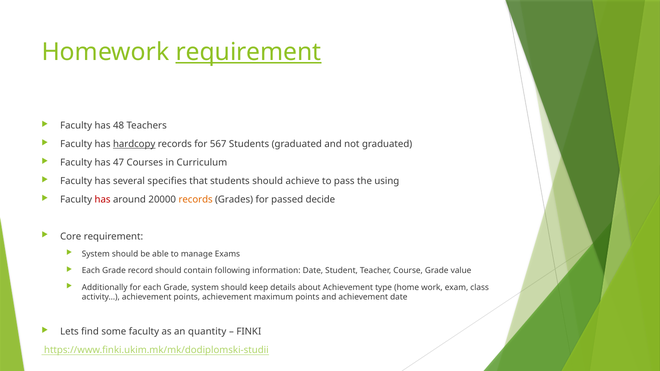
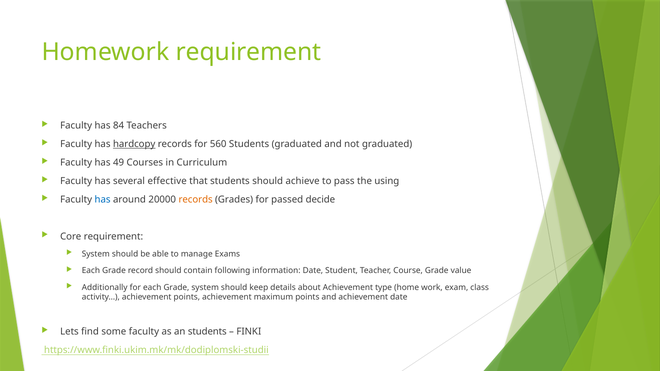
requirement underline: present -> none (249, 52)
48: 48 -> 84 (119, 126)
567: 567 -> 560 (218, 144)
47: 47 -> 49 (119, 163)
specifies: specifies -> effective (167, 181)
has colour: red -> blue (103, 200)
an quantity: quantity -> students (207, 332)
